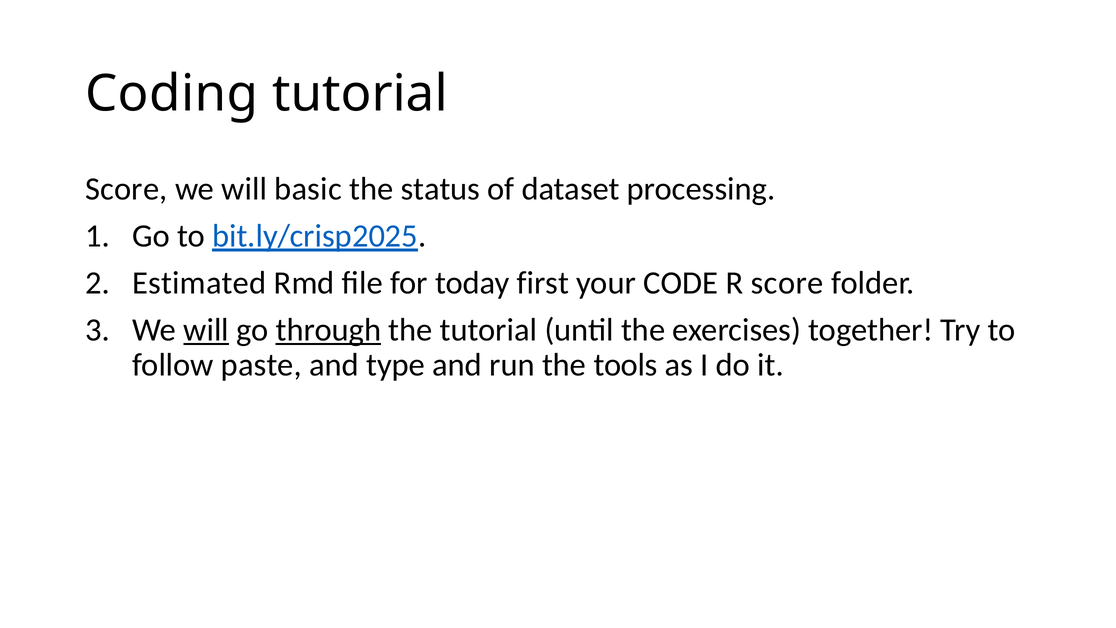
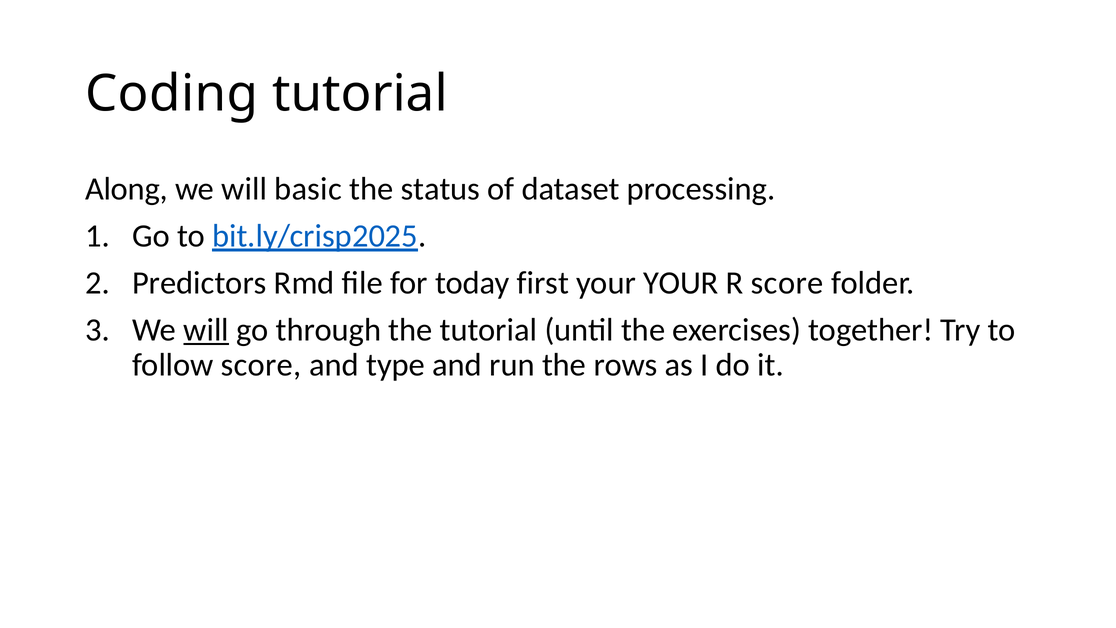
Score: Score -> Along (126, 189)
Estimated: Estimated -> Predictors (199, 283)
your CODE: CODE -> YOUR (681, 283)
through underline: present -> none (328, 330)
follow paste: paste -> score (261, 365)
tools: tools -> rows (626, 365)
